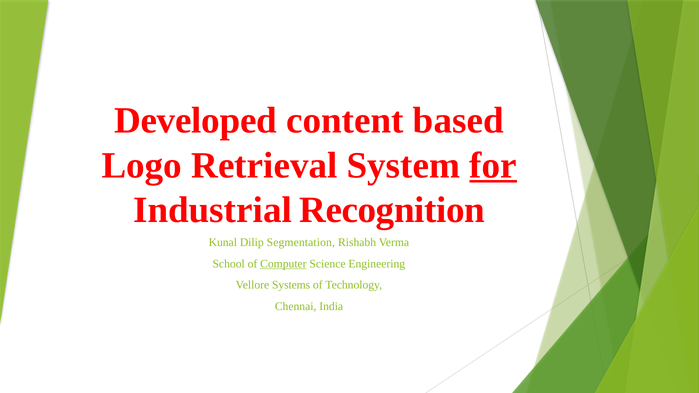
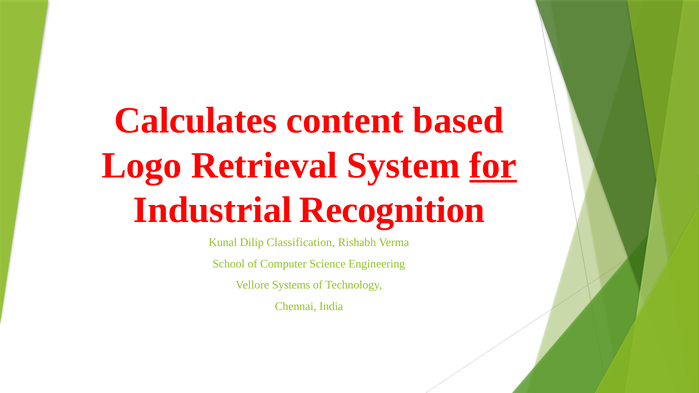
Developed: Developed -> Calculates (196, 121)
Segmentation: Segmentation -> Classification (301, 243)
Computer underline: present -> none (283, 264)
